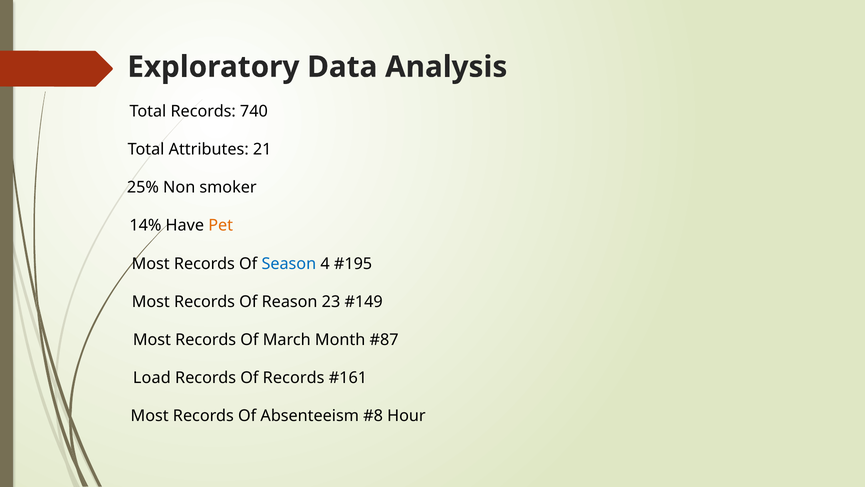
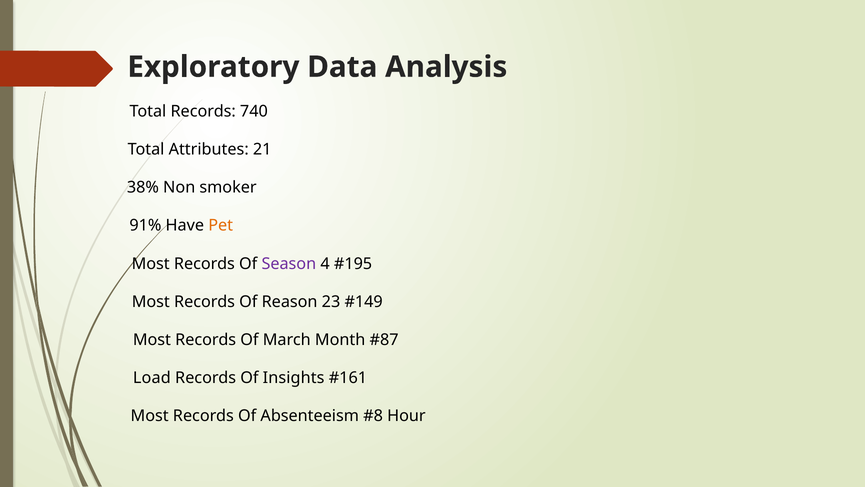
25%: 25% -> 38% (143, 187)
14%: 14% -> 91% (145, 225)
Season colour: blue -> purple (289, 263)
Of Records: Records -> Insights (294, 378)
